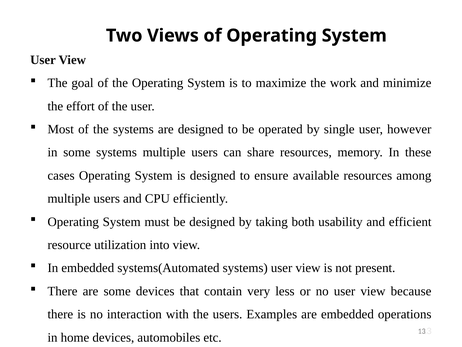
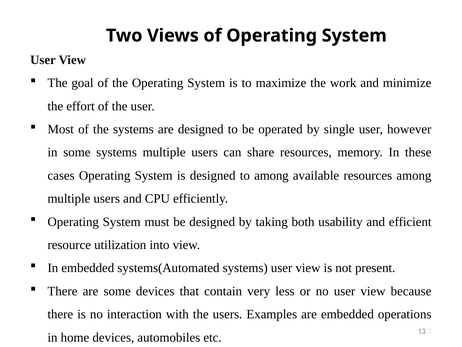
to ensure: ensure -> among (271, 175)
